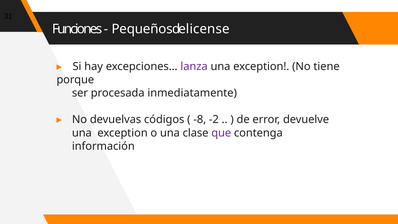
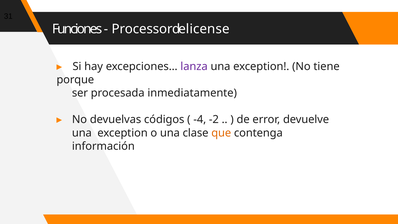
Pequeños: Pequeños -> Processor (142, 29)
-8: -8 -> -4 (200, 120)
que colour: purple -> orange (221, 133)
